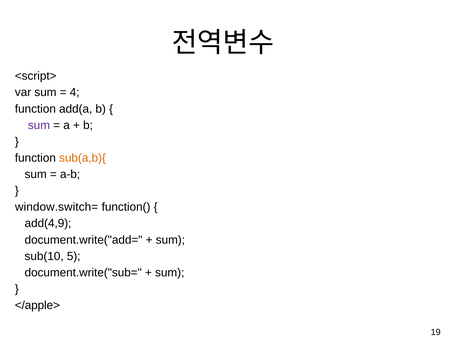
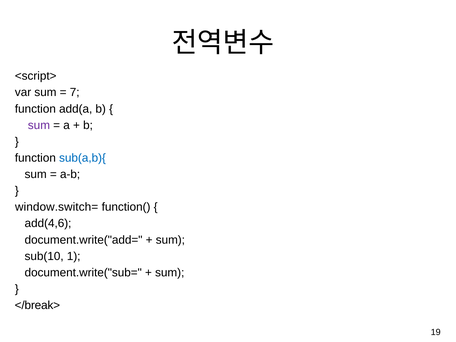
4: 4 -> 7 (75, 92)
sub(a,b){ colour: orange -> blue (83, 158)
add(4,9: add(4,9 -> add(4,6 (48, 223)
5: 5 -> 1 (74, 256)
</apple>: </apple> -> </break> (37, 305)
